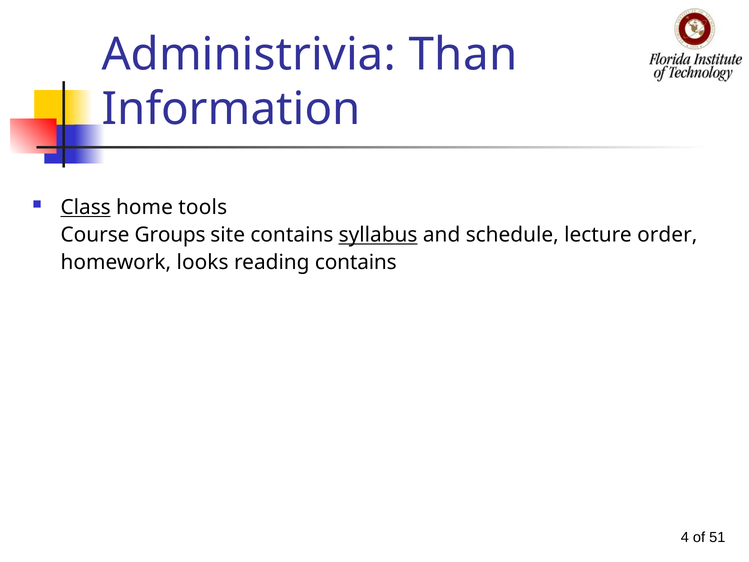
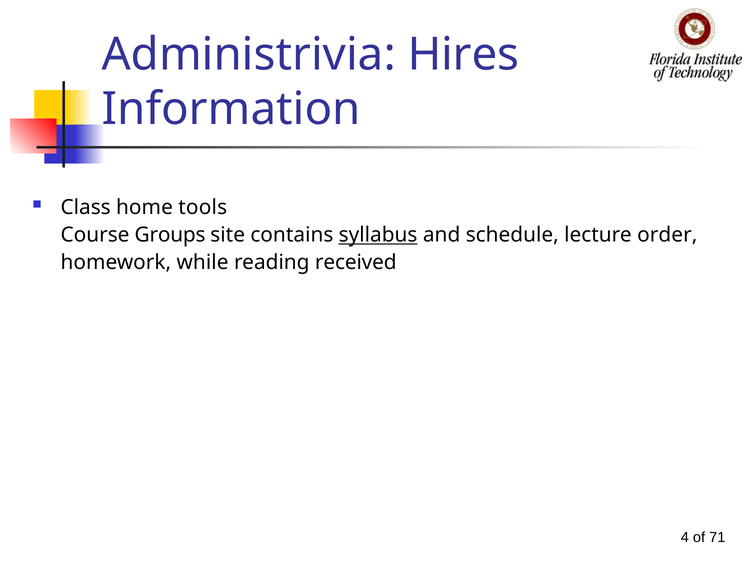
Than: Than -> Hires (463, 54)
Class underline: present -> none (86, 207)
looks: looks -> while (203, 262)
reading contains: contains -> received (356, 262)
51: 51 -> 71 (717, 537)
